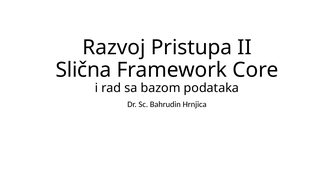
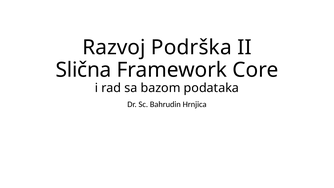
Pristupa: Pristupa -> Podrška (191, 47)
